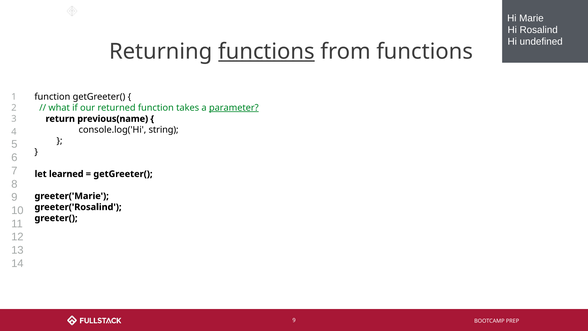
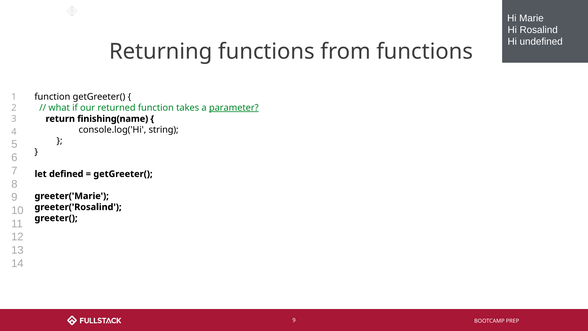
functions underline: present -> none (266, 51)
previous(name: previous(name -> finishing(name (113, 119)
learned: learned -> defined (66, 174)
